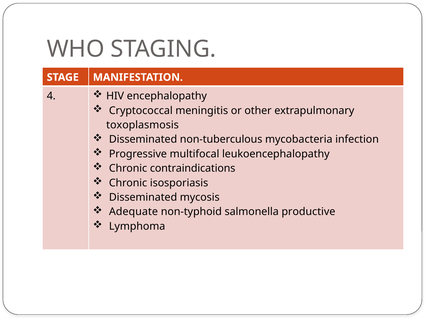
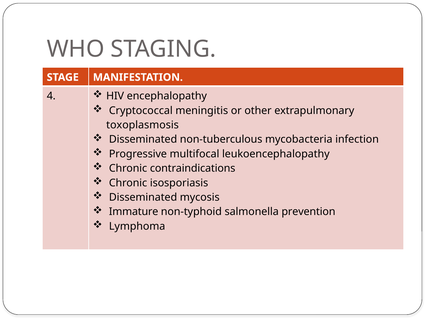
Adequate: Adequate -> Immature (134, 212)
productive: productive -> prevention (308, 212)
